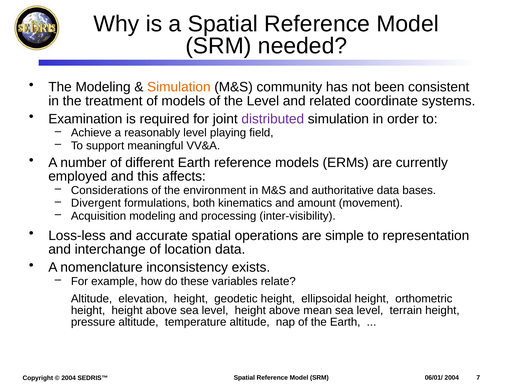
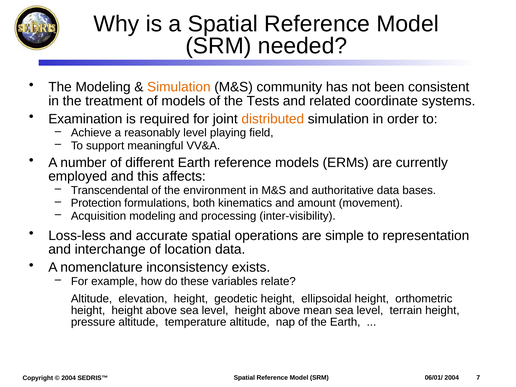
the Level: Level -> Tests (263, 101)
distributed colour: purple -> orange (273, 119)
Considerations: Considerations -> Transcendental (110, 190)
Divergent: Divergent -> Protection (96, 203)
